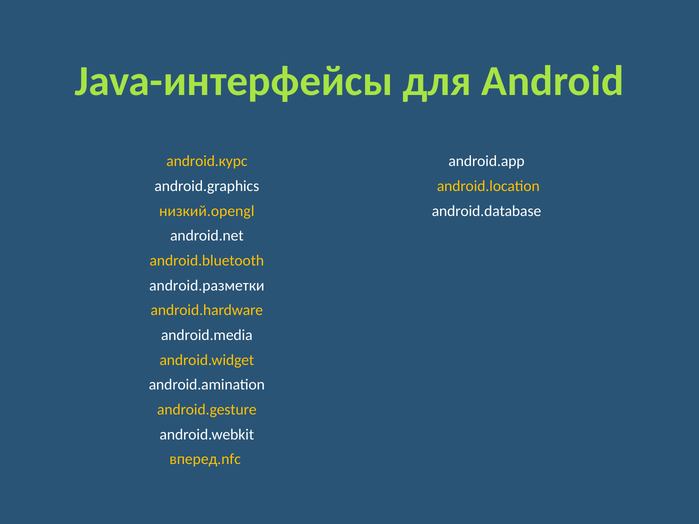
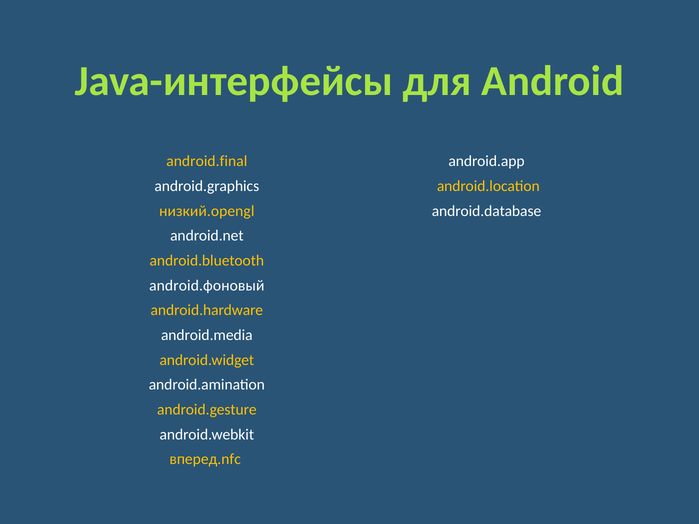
android.курс: android.курс -> android.final (207, 161)
android.разметки: android.разметки -> android.фоновый (207, 286)
